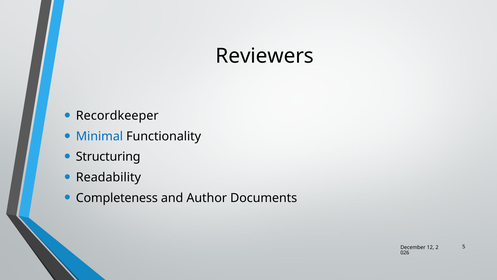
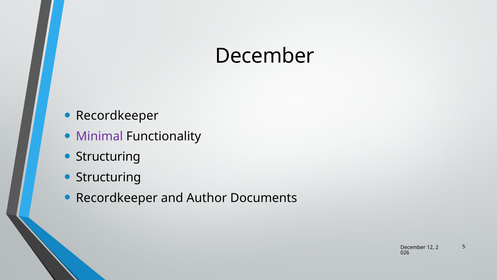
Reviewers: Reviewers -> December (265, 56)
Minimal colour: blue -> purple (99, 136)
Readability: Readability -> Structuring (108, 177)
Completeness: Completeness -> Recordkeeper (117, 198)
